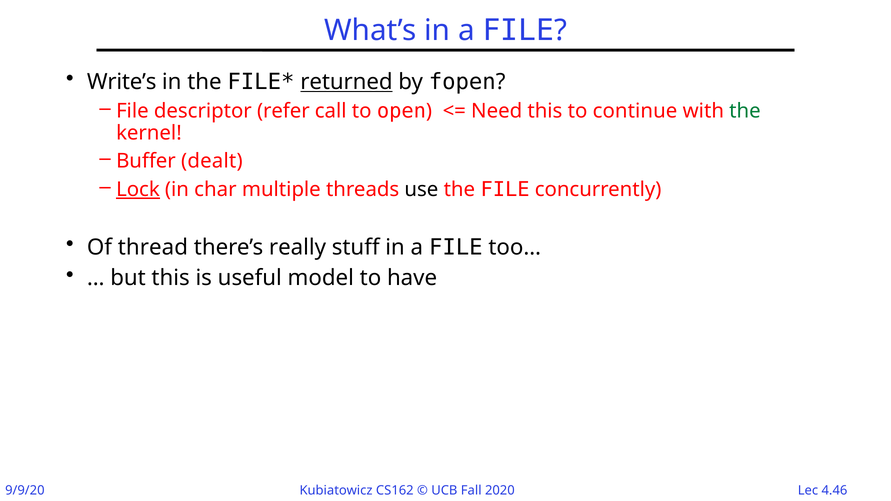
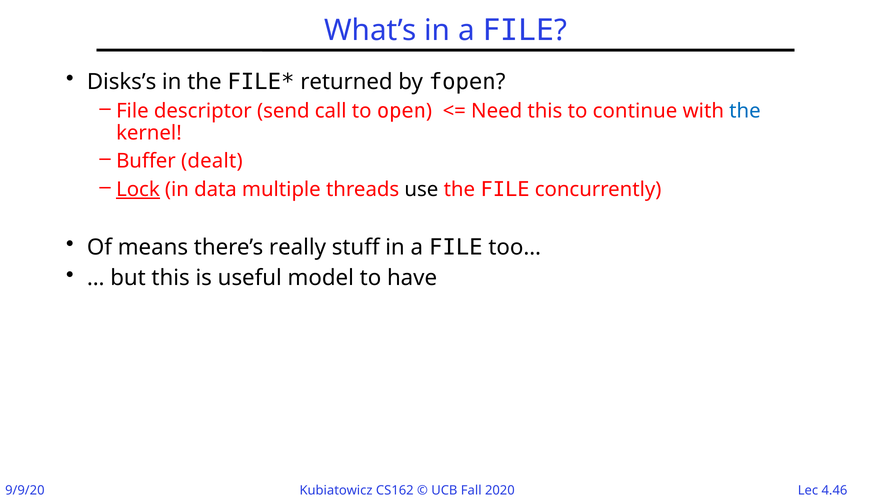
Write’s: Write’s -> Disks’s (122, 82)
returned underline: present -> none (346, 82)
refer: refer -> send (283, 111)
the colour: green -> blue (745, 111)
char: char -> data (216, 189)
thread: thread -> means (153, 247)
